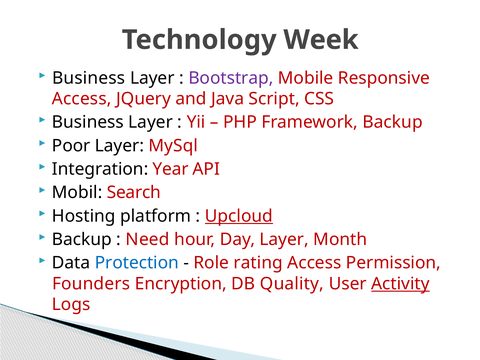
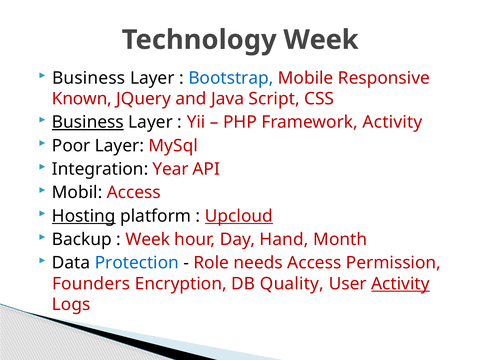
Bootstrap colour: purple -> blue (231, 78)
Access: Access -> Known (82, 99)
Business underline: none -> present (88, 122)
Framework Backup: Backup -> Activity (393, 122)
Mobil Search: Search -> Access (134, 193)
Hosting underline: none -> present (84, 216)
Need: Need -> Week (148, 239)
Day Layer: Layer -> Hand (284, 239)
rating: rating -> needs (258, 263)
